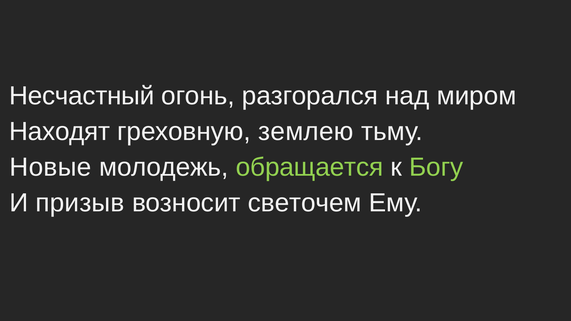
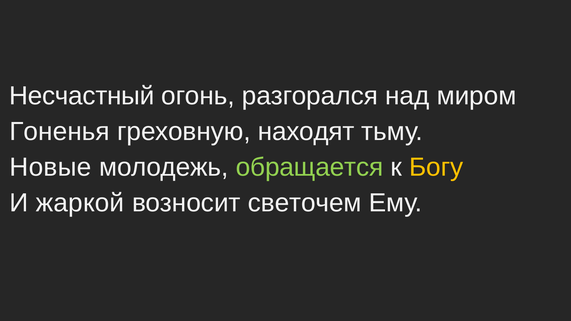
Находят: Находят -> Гоненья (60, 132)
землею: землею -> находят (306, 132)
Богу colour: light green -> yellow (436, 167)
призыв: призыв -> жаркой (80, 203)
